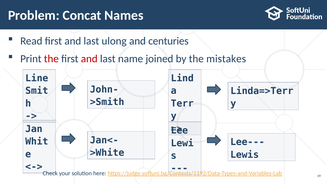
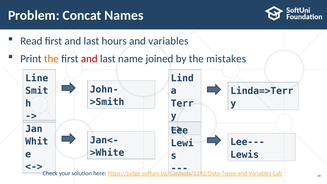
ulong: ulong -> hours (114, 41)
centuries: centuries -> variables (168, 41)
the colour: red -> orange (51, 59)
